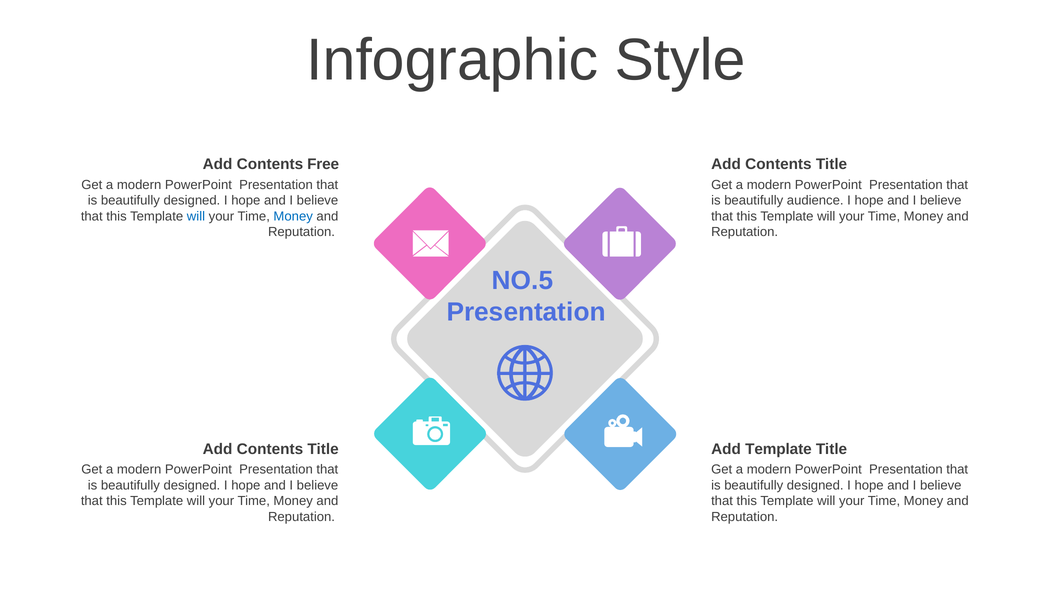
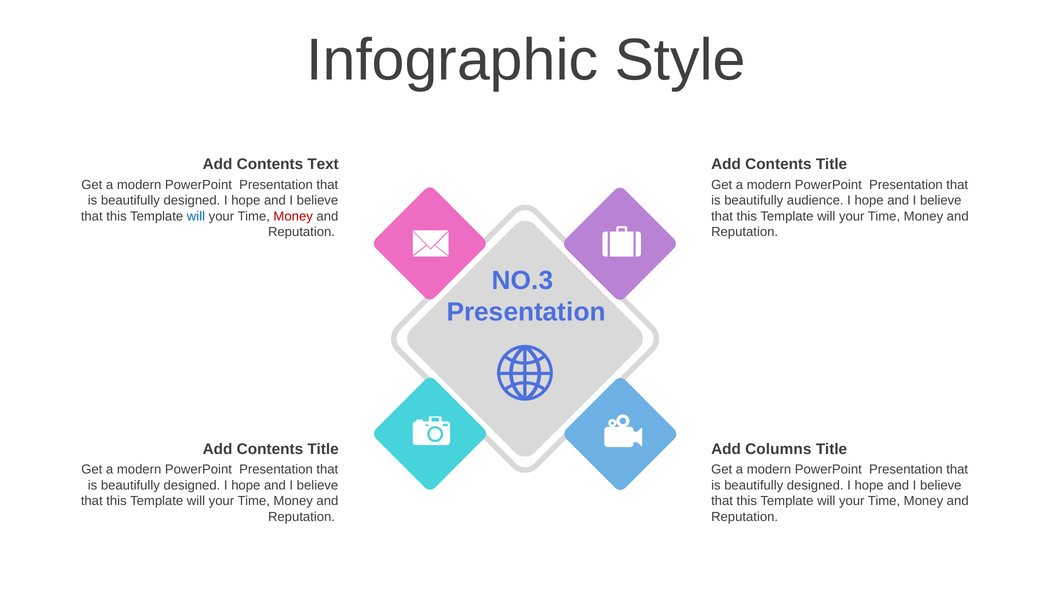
Free: Free -> Text (323, 164)
Money colour: blue -> red (293, 216)
NO.5: NO.5 -> NO.3 (523, 280)
Add Template: Template -> Columns (778, 449)
